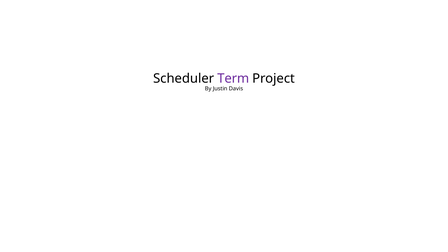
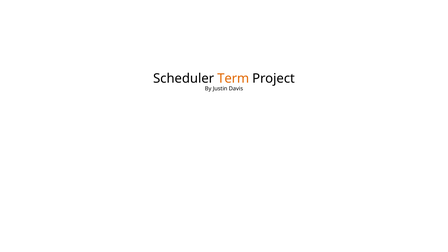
Term colour: purple -> orange (233, 79)
